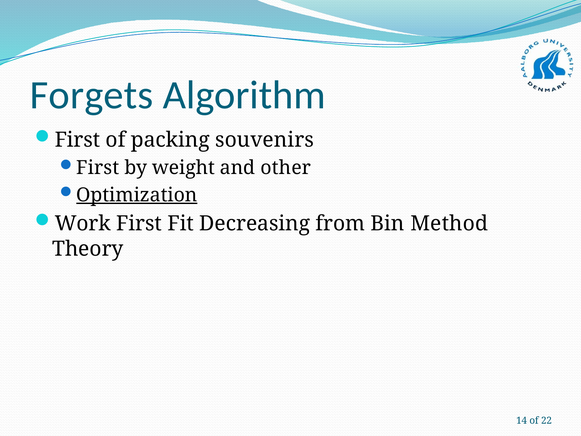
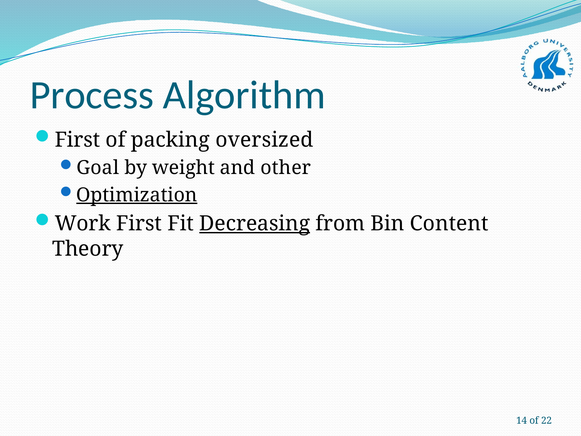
Forgets: Forgets -> Process (92, 95)
souvenirs: souvenirs -> oversized (265, 140)
First: First -> Goal (98, 168)
Decreasing underline: none -> present (255, 223)
Method: Method -> Content (449, 223)
